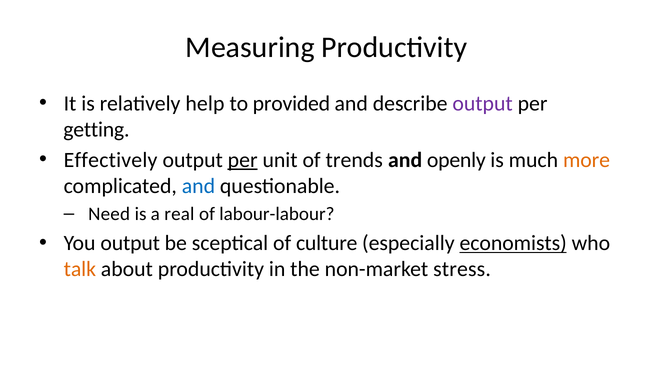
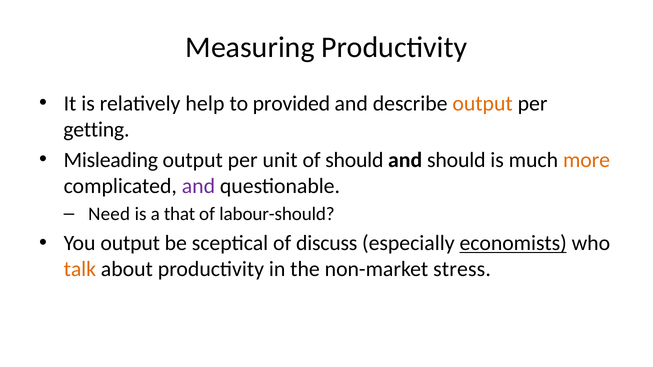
output colour: purple -> orange (483, 104)
Effectively: Effectively -> Misleading (111, 160)
per underline: present -> none (243, 160)
of trends: trends -> should (354, 160)
and openly: openly -> should (456, 160)
and colour: blue -> purple (198, 186)
real: real -> that (180, 214)
labour-labour: labour-labour -> labour-should (277, 214)
culture: culture -> discuss (327, 243)
